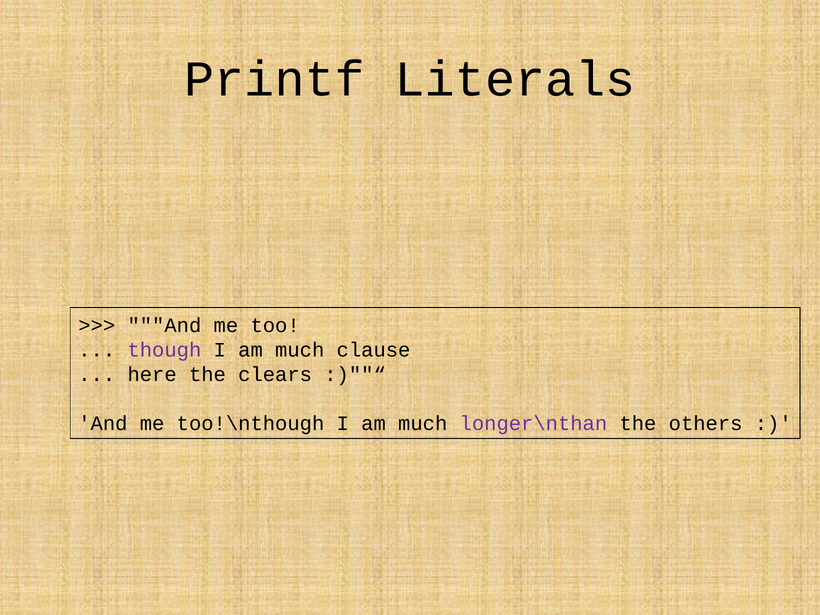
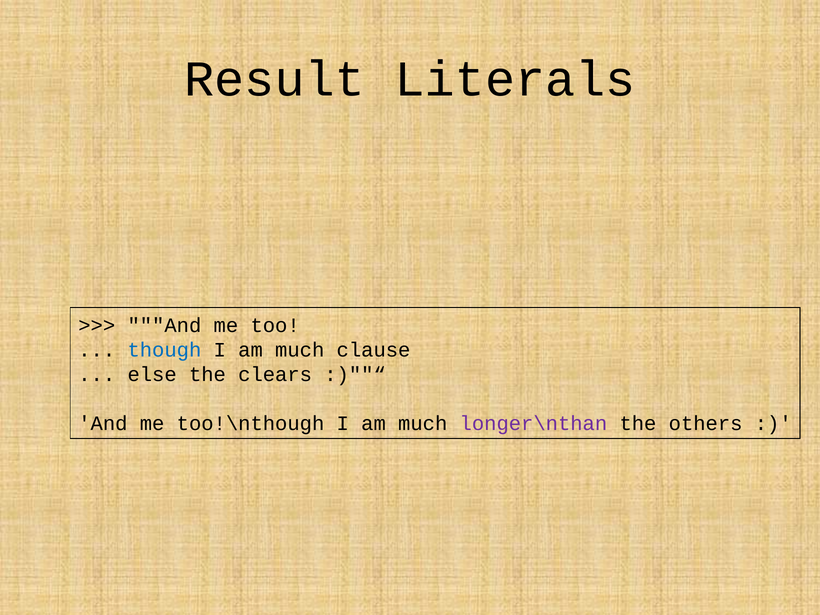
Printf: Printf -> Result (275, 79)
though colour: purple -> blue (164, 350)
here: here -> else (152, 374)
